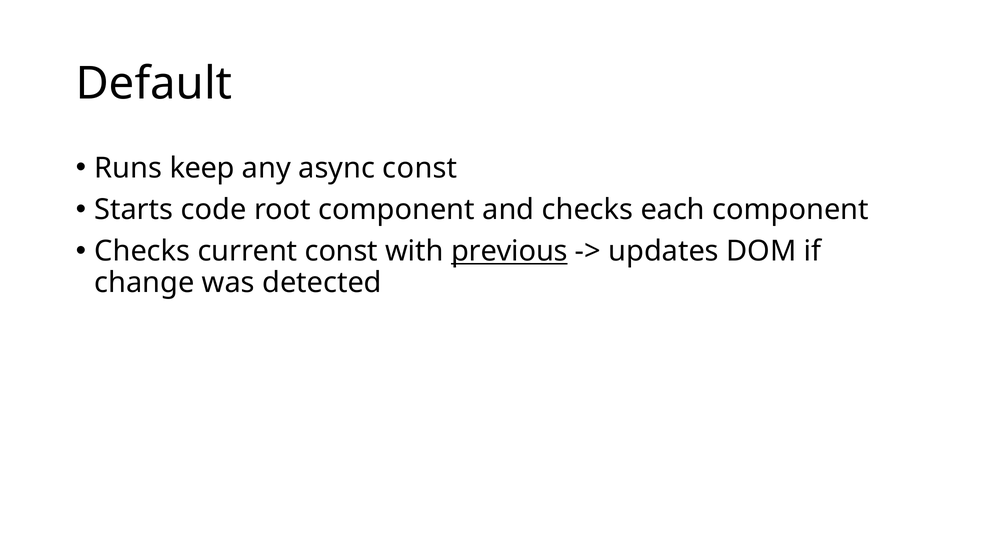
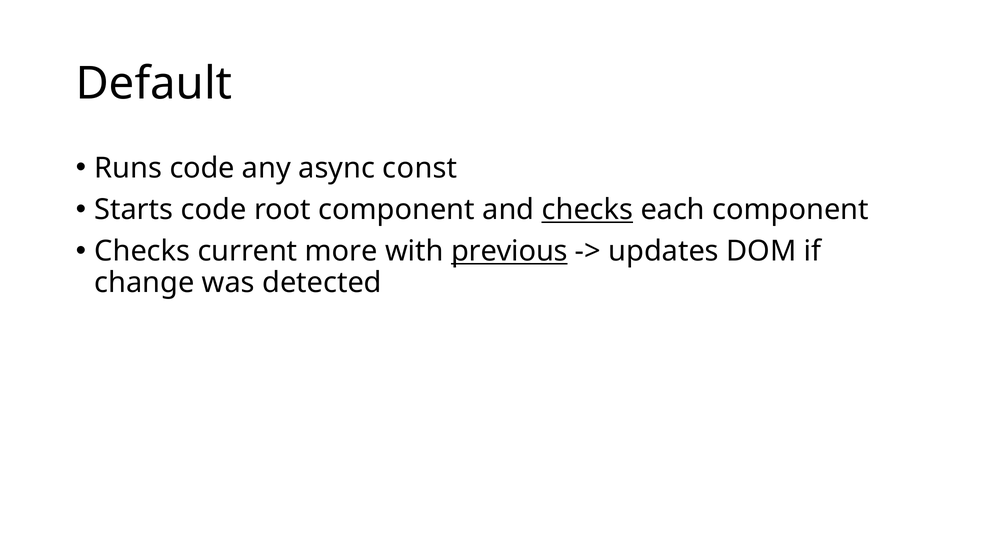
Runs keep: keep -> code (202, 168)
checks underline: none -> present (587, 210)
current const: const -> more (341, 251)
